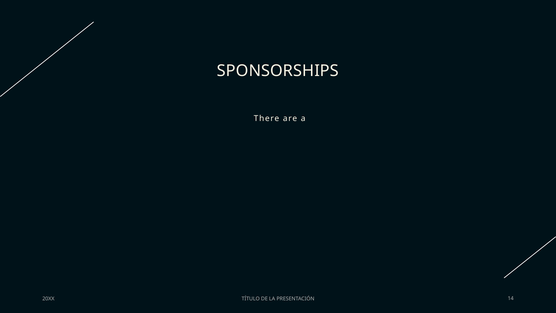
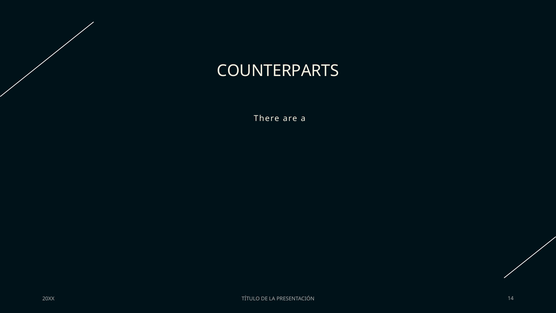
SPONSORSHIPS: SPONSORSHIPS -> COUNTERPARTS (278, 71)
